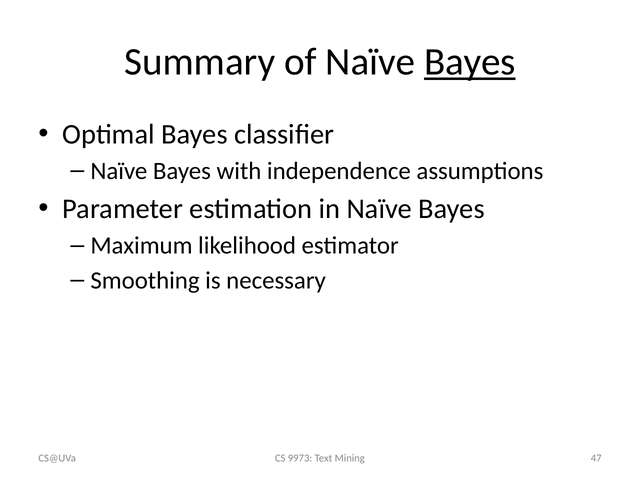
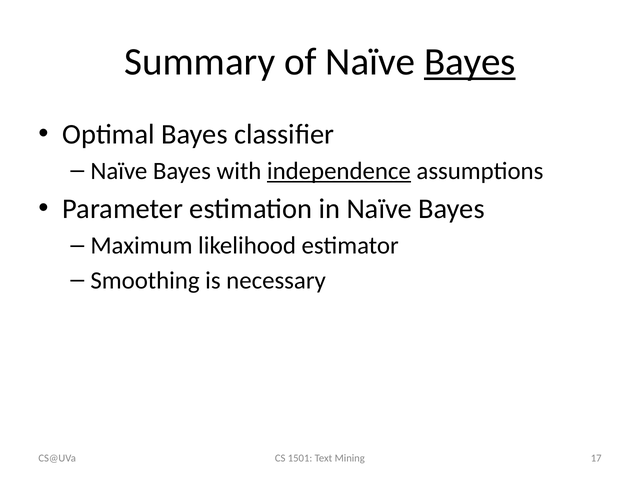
independence underline: none -> present (339, 171)
9973: 9973 -> 1501 (300, 458)
47: 47 -> 17 (596, 458)
